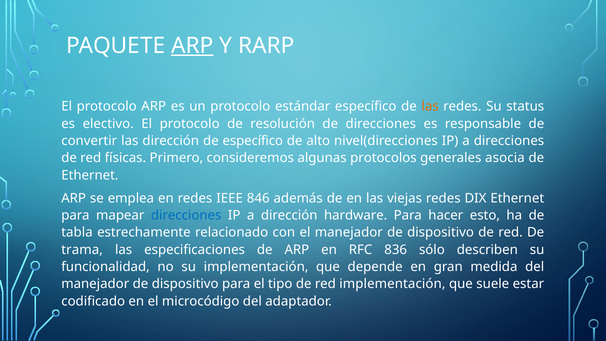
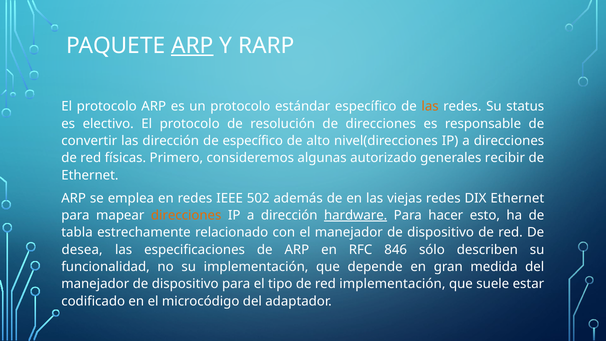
protocolos: protocolos -> autorizado (383, 158)
asocia: asocia -> recibir (505, 158)
846: 846 -> 502 (258, 198)
direcciones colour: blue -> orange (186, 215)
hardware underline: none -> present (356, 215)
trama: trama -> desea (82, 250)
836: 836 -> 846 (396, 250)
